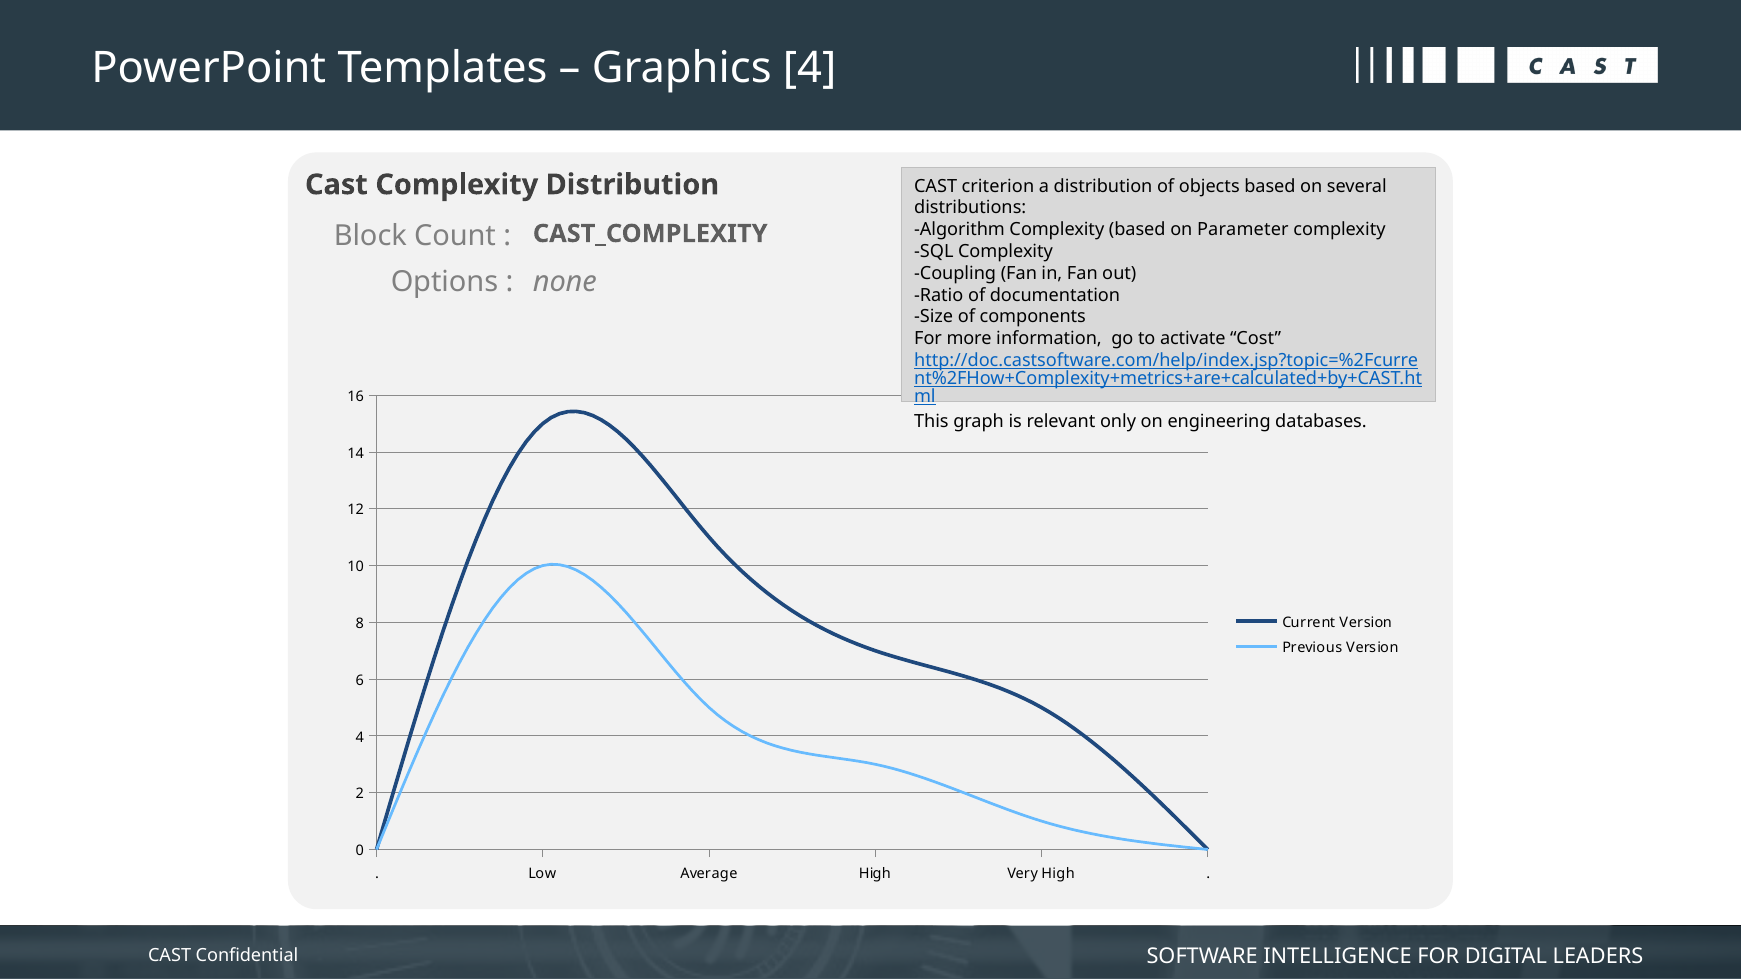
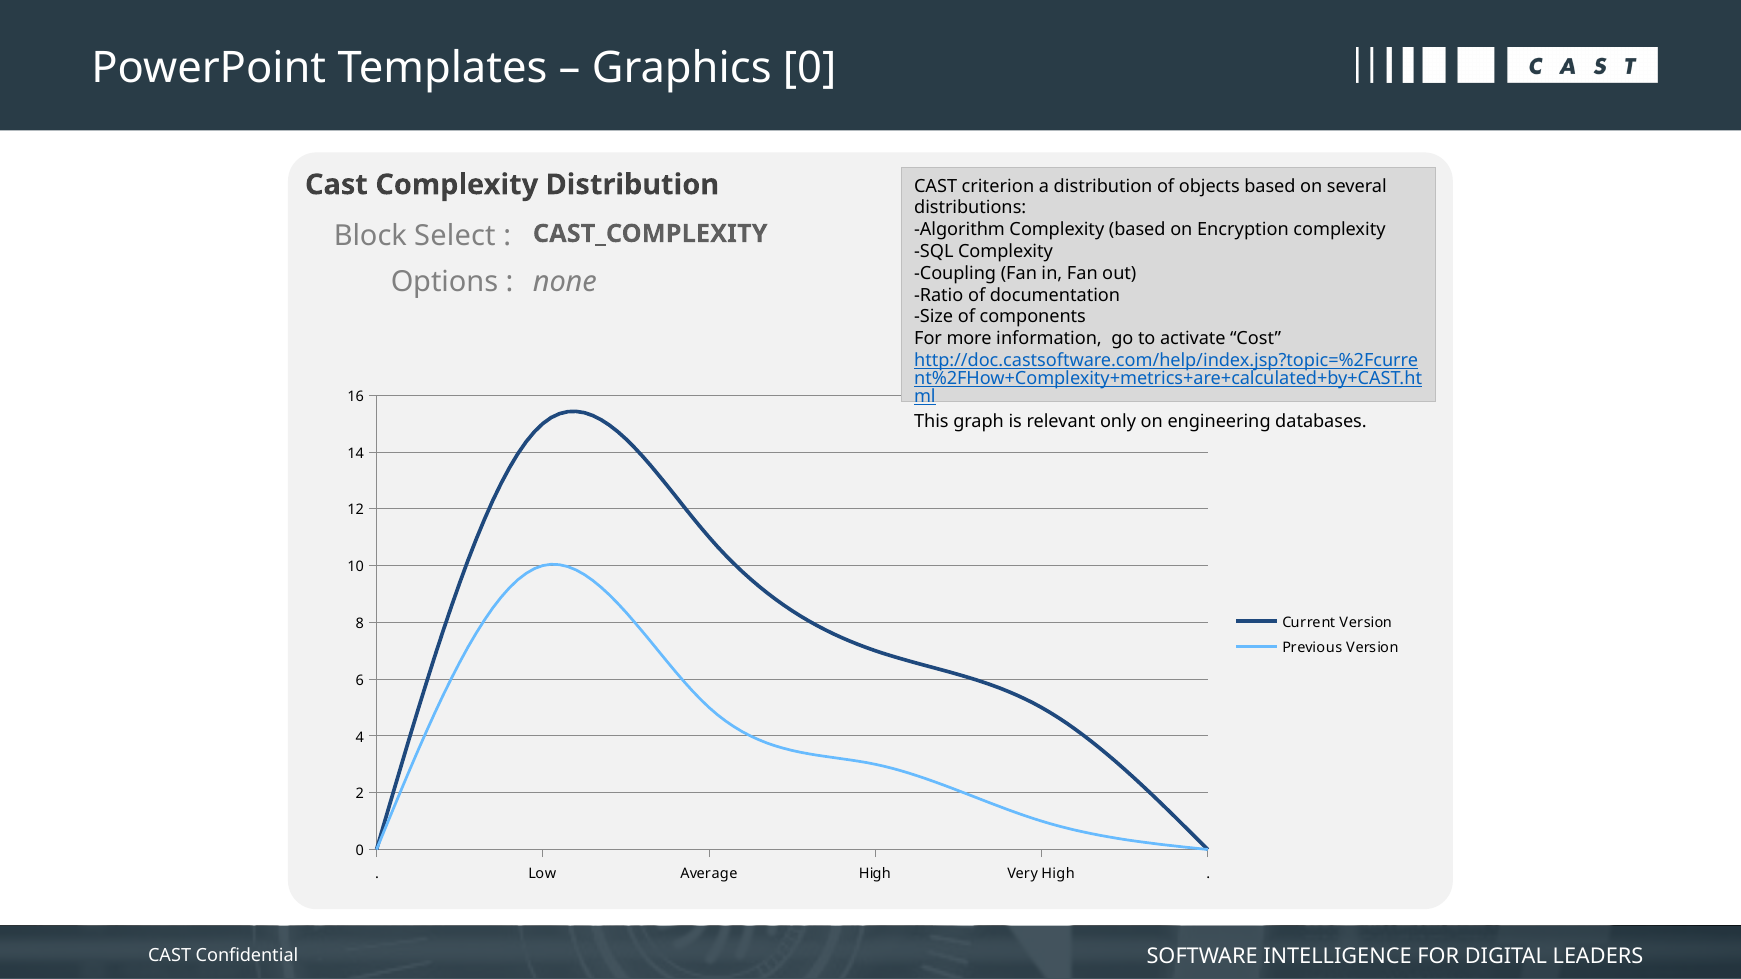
Graphics 4: 4 -> 0 (810, 68)
Parameter: Parameter -> Encryption (1243, 230)
Count: Count -> Select (455, 236)
